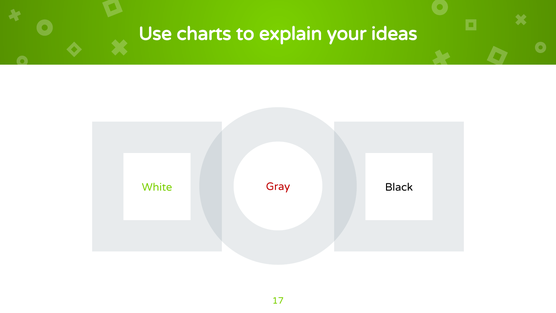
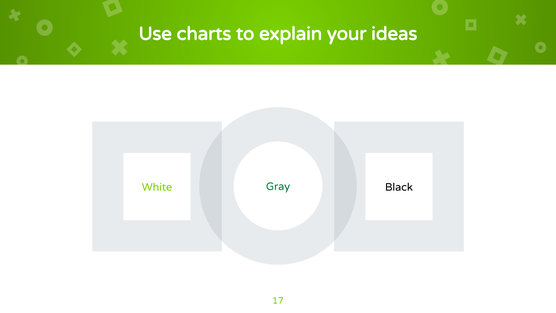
Gray colour: red -> green (278, 187)
